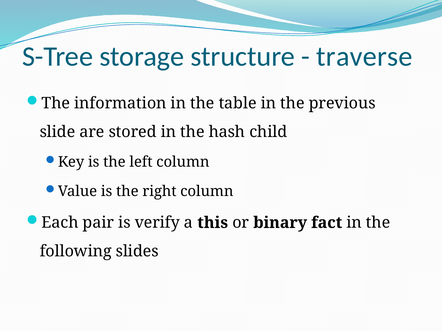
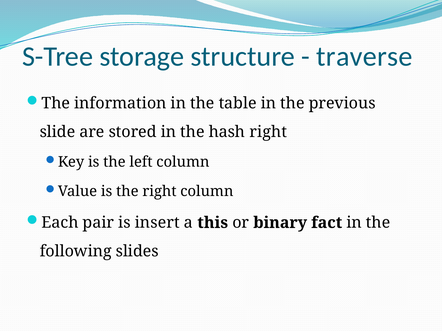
hash child: child -> right (268, 132)
verify: verify -> insert (157, 223)
